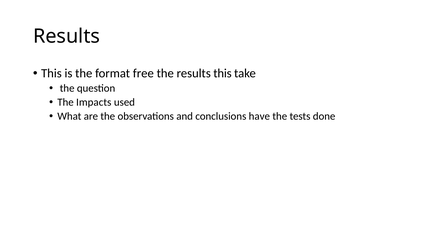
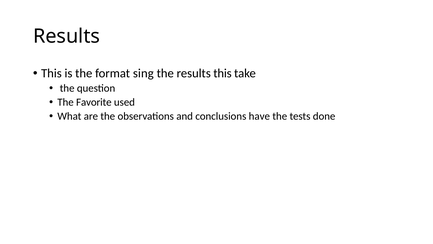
free: free -> sing (143, 73)
Impacts: Impacts -> Favorite (94, 102)
